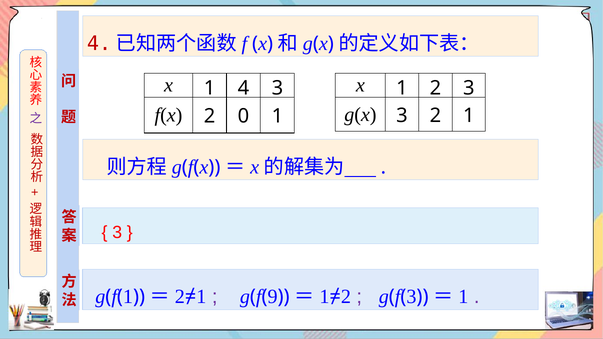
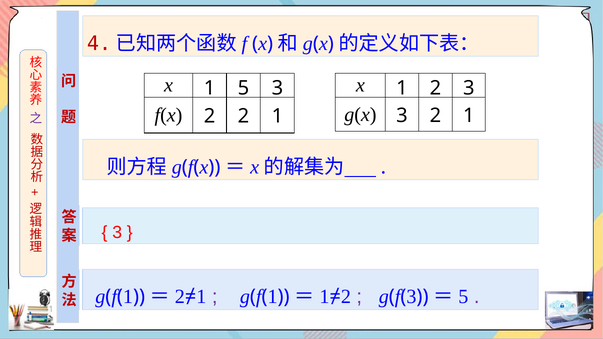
1 4: 4 -> 5 (243, 88)
2 0: 0 -> 2 (243, 116)
9: 9 -> 1 (273, 297)
1: 1 -> 5 (463, 297)
